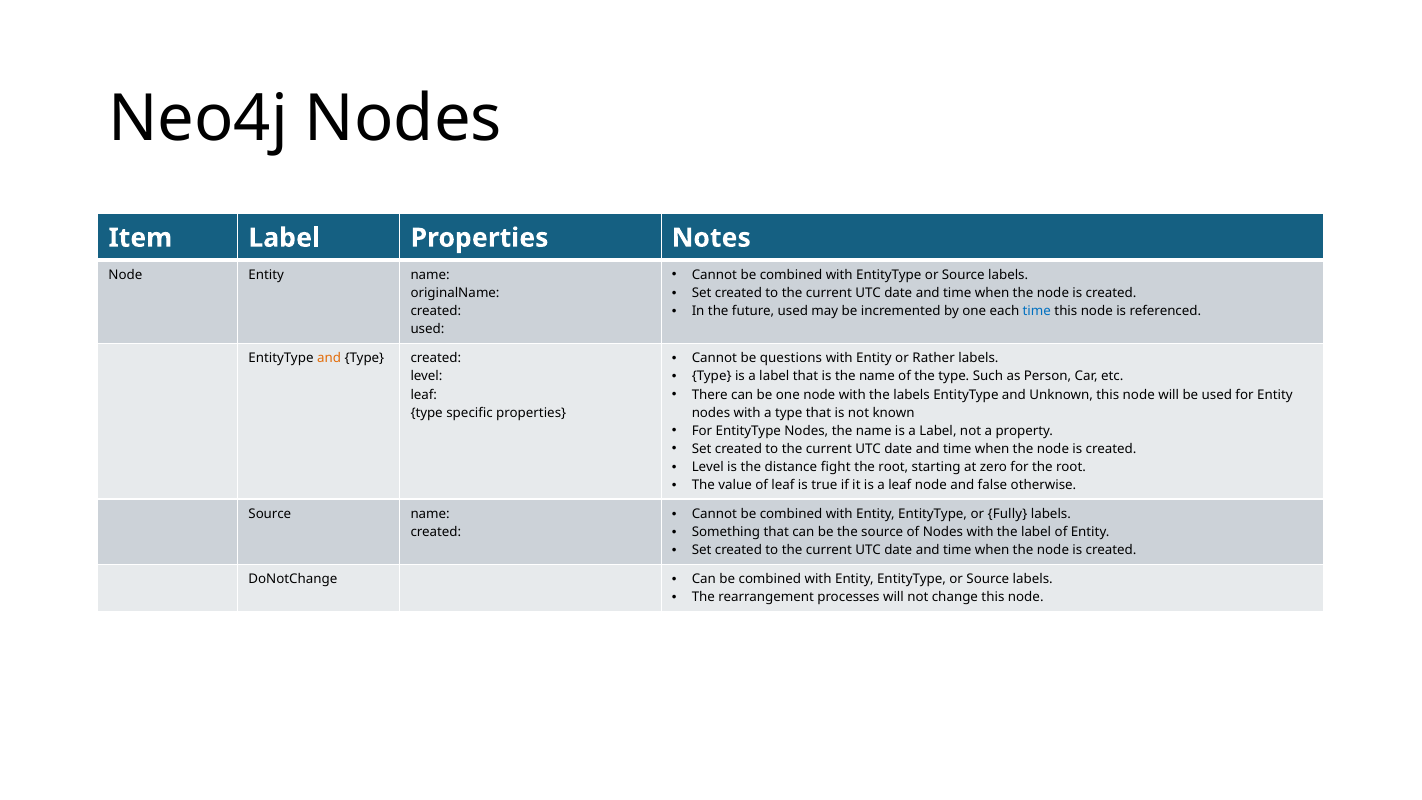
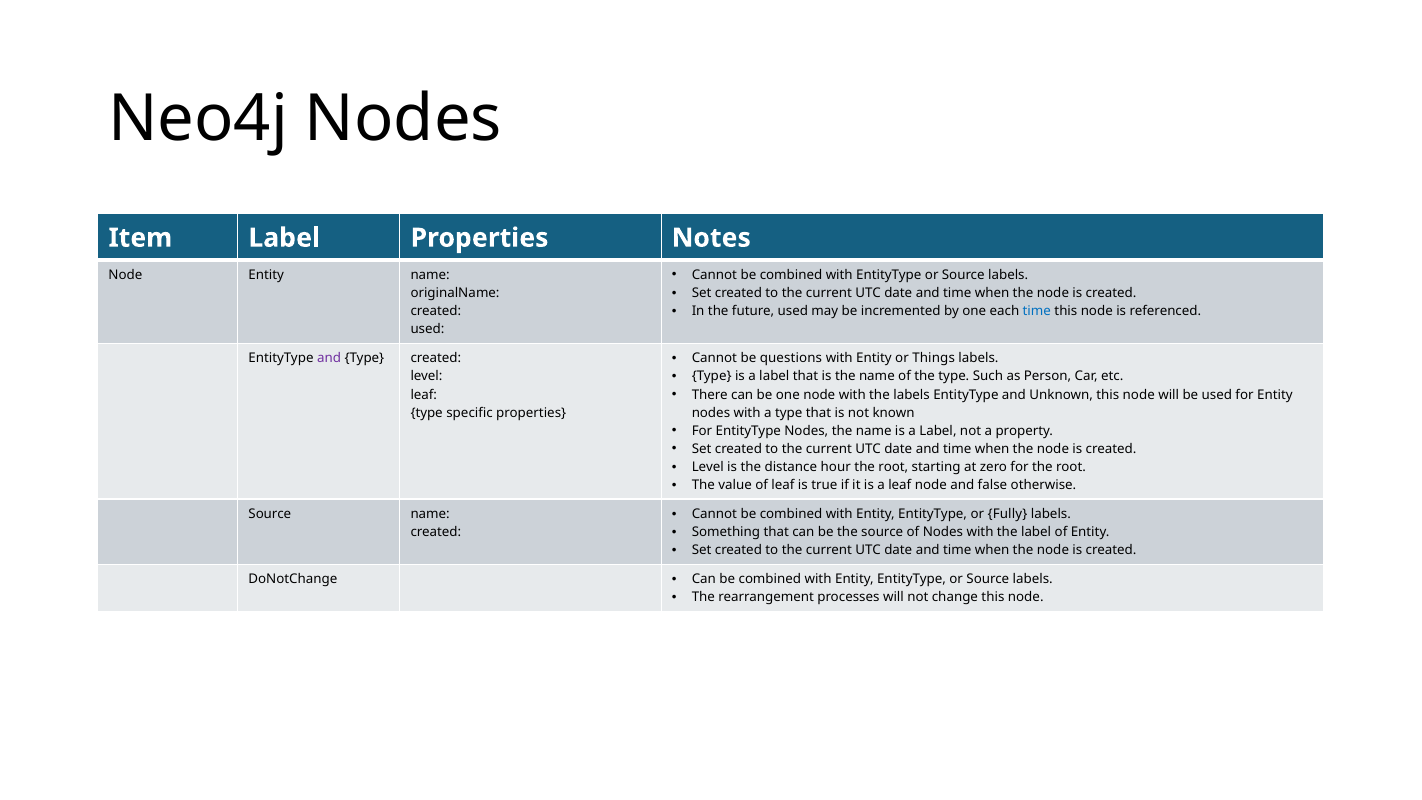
Rather: Rather -> Things (934, 358)
and colour: orange -> purple (329, 358)
fight: fight -> hour (836, 467)
